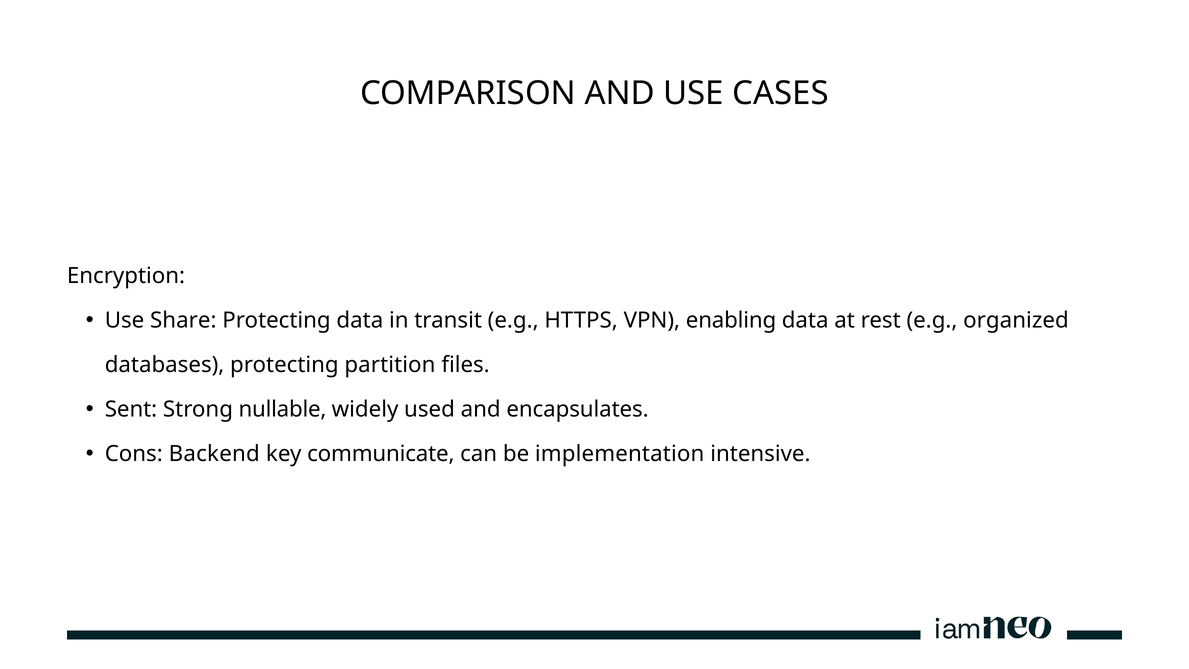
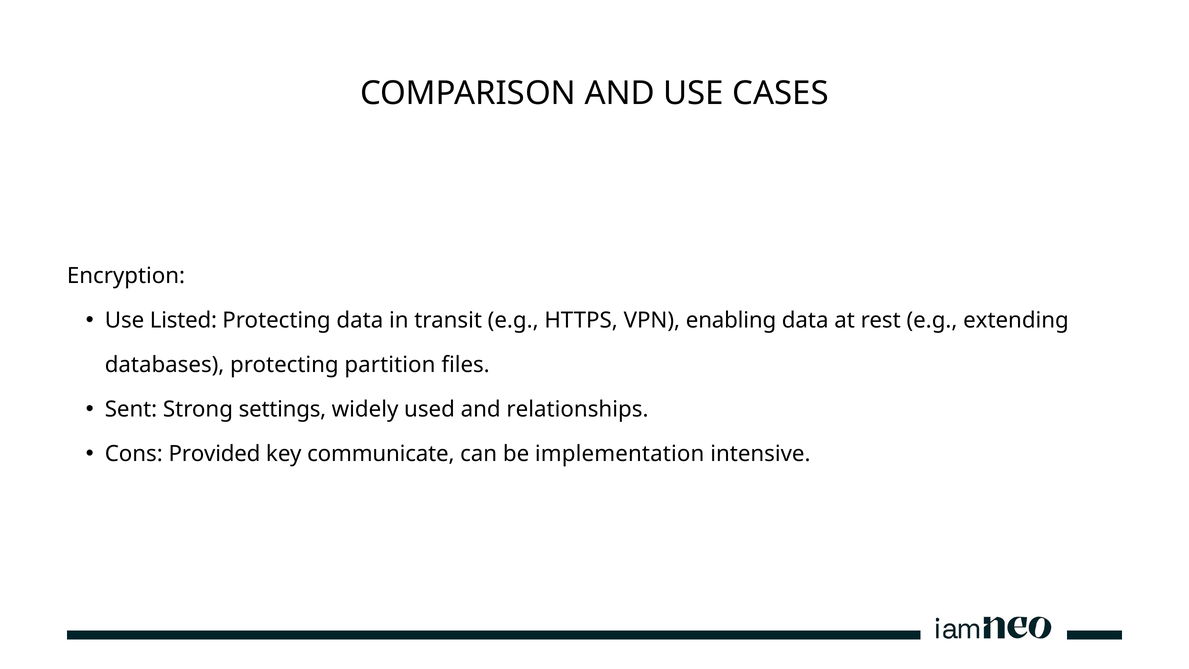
Share: Share -> Listed (183, 320)
organized: organized -> extending (1016, 320)
nullable: nullable -> settings (282, 409)
encapsulates: encapsulates -> relationships (577, 409)
Backend: Backend -> Provided (214, 454)
